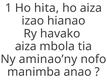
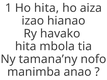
aiza: aiza -> hita (26, 46)
aminao’ny: aminao’ny -> tamana’ny (48, 59)
